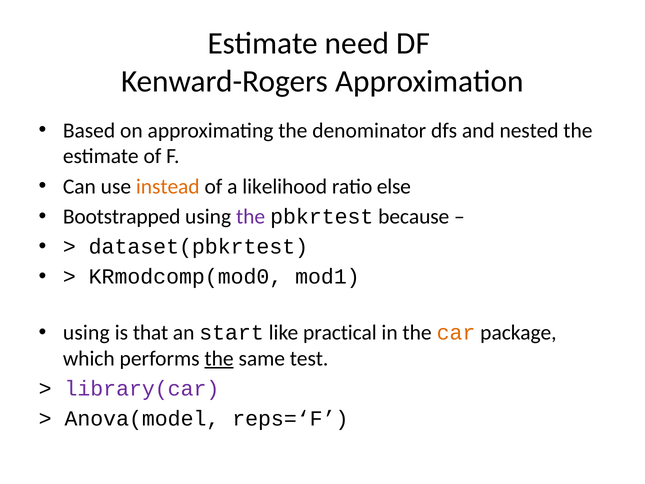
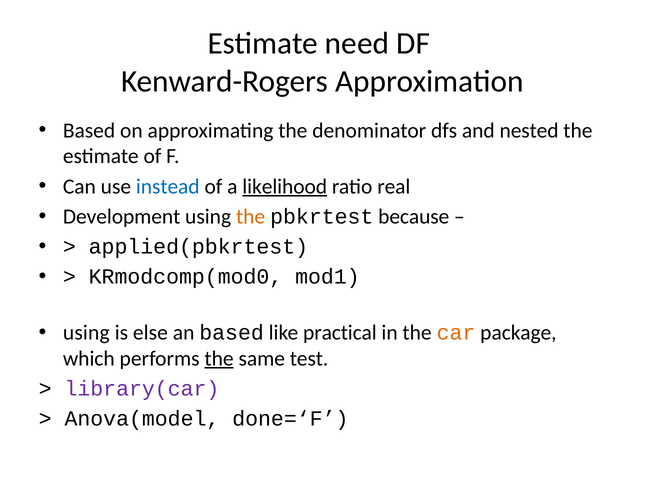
instead colour: orange -> blue (168, 186)
likelihood underline: none -> present (285, 186)
else: else -> real (394, 186)
Bootstrapped: Bootstrapped -> Development (122, 216)
the colour: purple -> orange (251, 216)
dataset(pbkrtest: dataset(pbkrtest -> applied(pbkrtest (198, 247)
that: that -> else (150, 333)
an start: start -> based (232, 333)
reps=‘F: reps=‘F -> done=‘F (290, 419)
